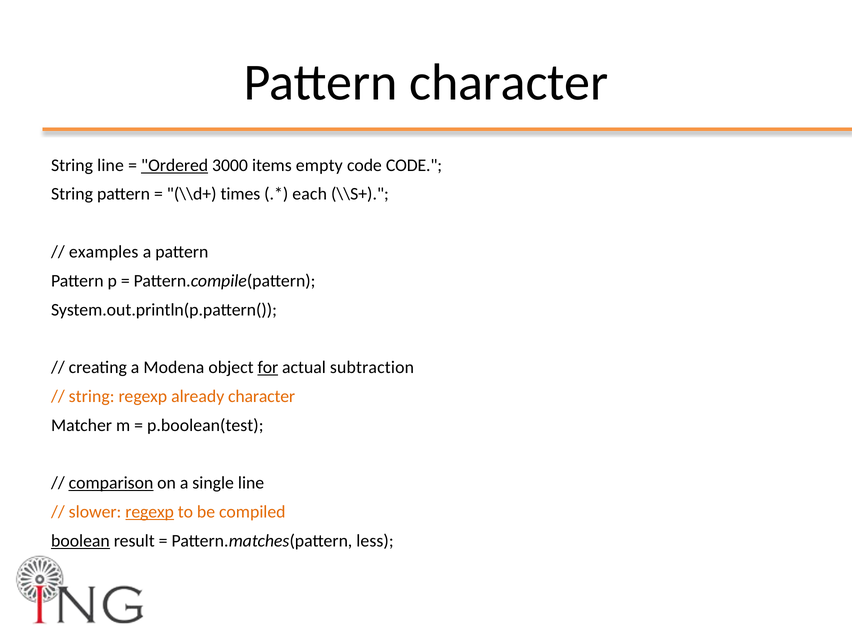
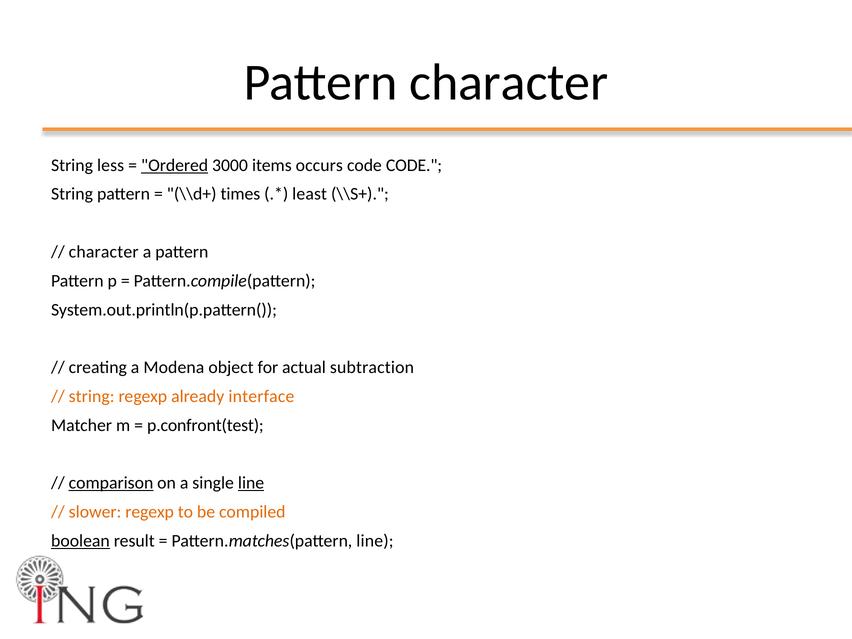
String line: line -> less (111, 165)
empty: empty -> occurs (319, 165)
each: each -> least (310, 194)
examples: examples -> character (104, 252)
for underline: present -> none (268, 367)
already character: character -> interface (261, 396)
p.boolean(test: p.boolean(test -> p.confront(test (205, 425)
line underline: none -> present (251, 483)
regexp underline: present -> none (150, 512)
Pattern.matches(pattern less: less -> line (375, 541)
